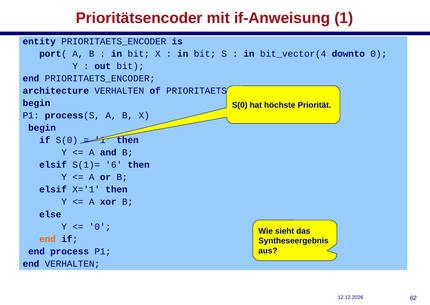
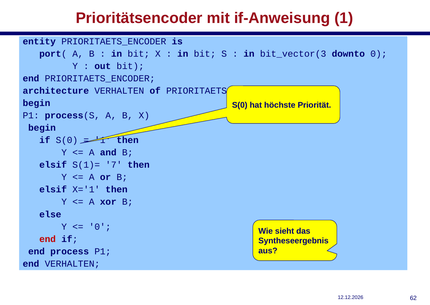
bit_vector(4: bit_vector(4 -> bit_vector(3 (293, 54)
6: 6 -> 7 (114, 165)
end colour: orange -> red (48, 238)
